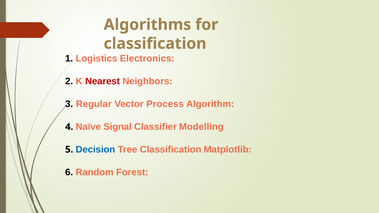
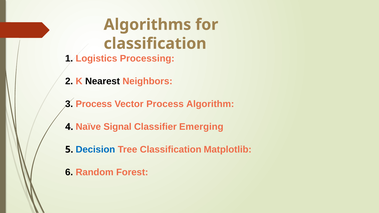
Electronics: Electronics -> Processing (147, 59)
Nearest colour: red -> black (103, 81)
3 Regular: Regular -> Process (94, 104)
Modelling: Modelling -> Emerging (201, 127)
